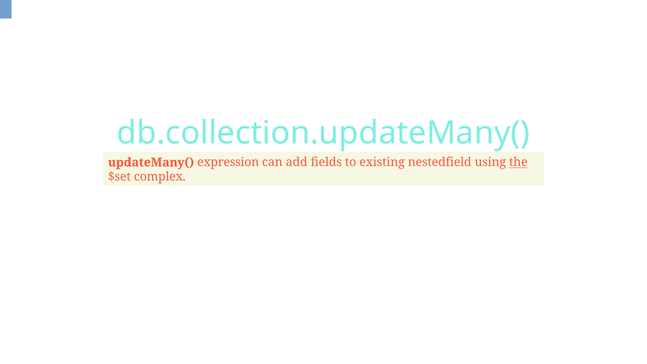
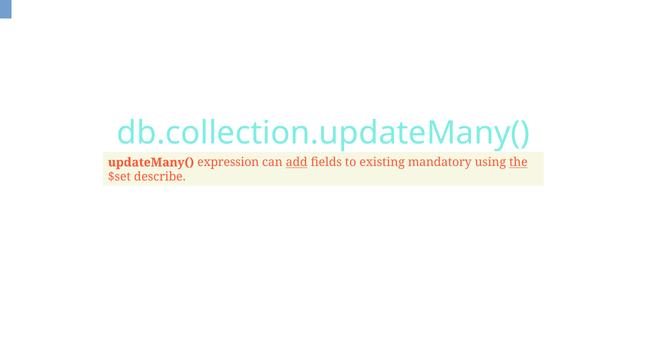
add underline: none -> present (297, 162)
nestedfield: nestedfield -> mandatory (440, 162)
complex: complex -> describe (160, 177)
